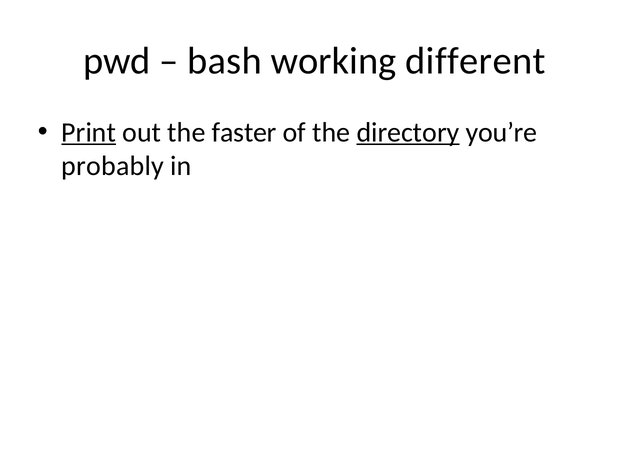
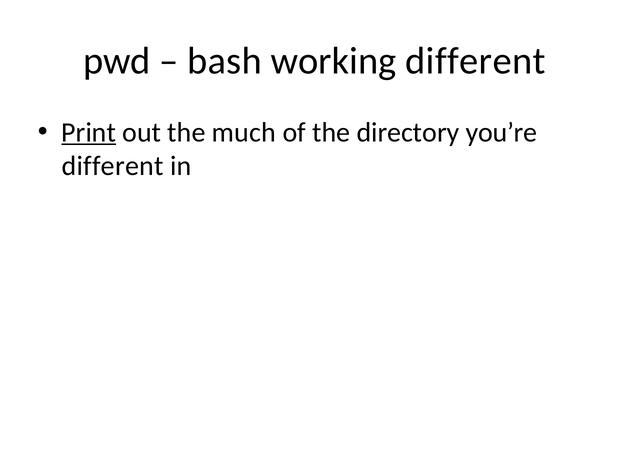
faster: faster -> much (244, 132)
directory underline: present -> none (408, 132)
probably: probably -> different (113, 166)
